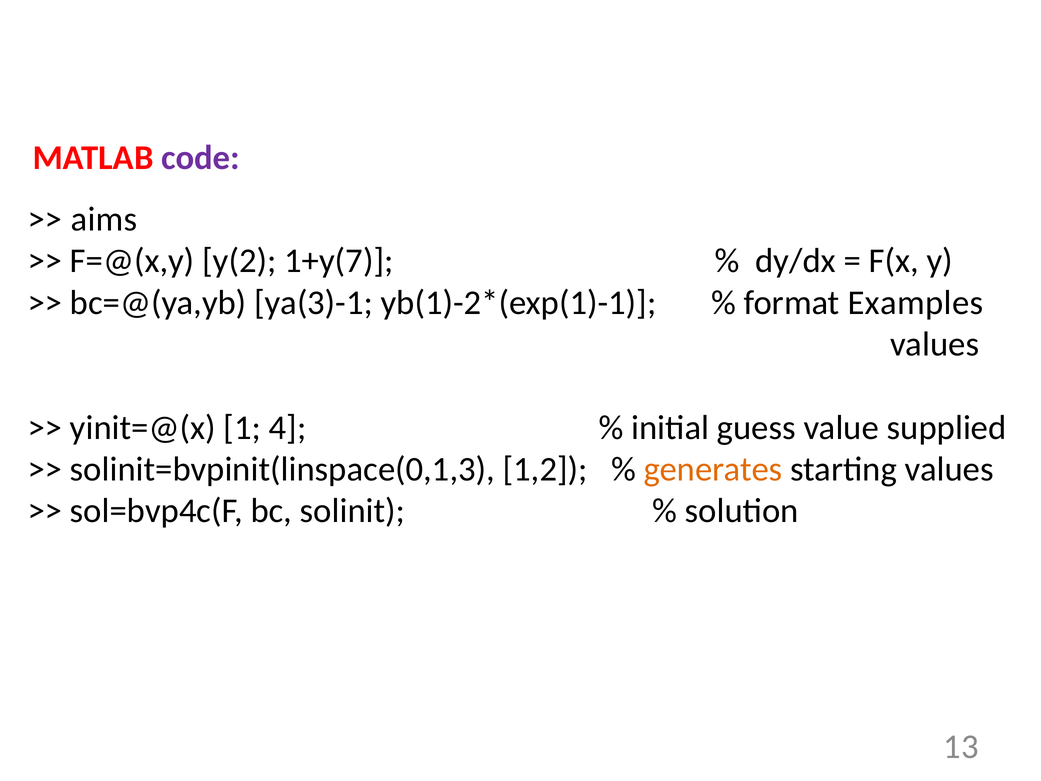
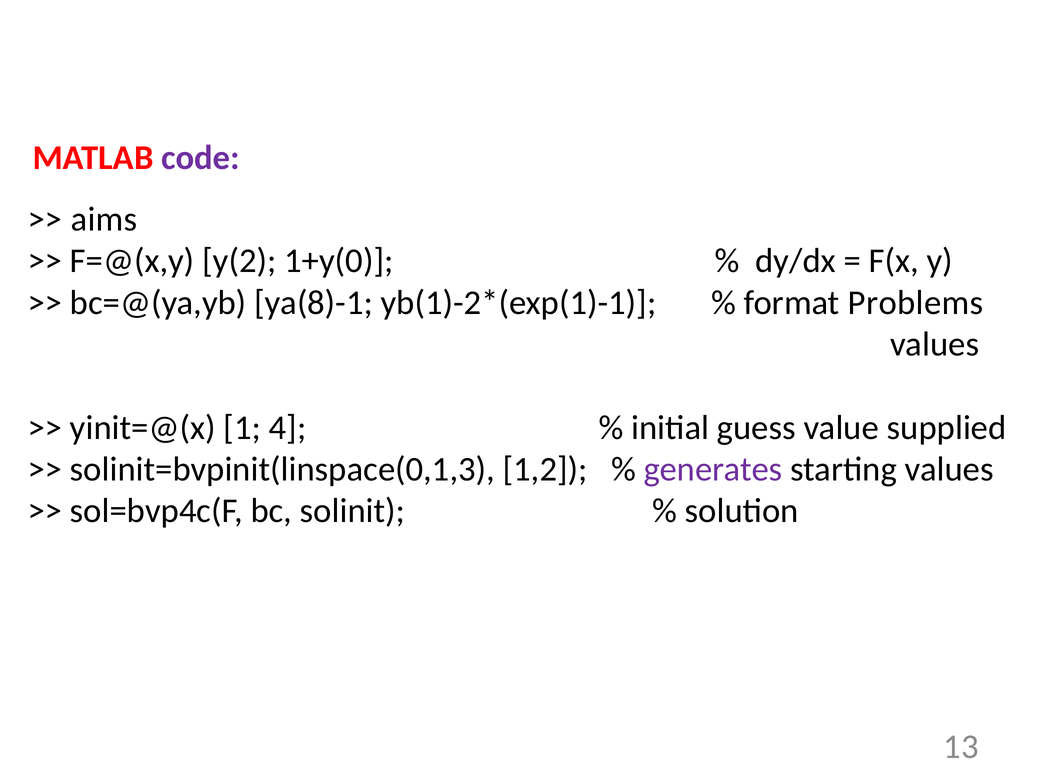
1+y(7: 1+y(7 -> 1+y(0 (339, 261)
ya(3)-1: ya(3)-1 -> ya(8)-1 (314, 303)
Examples: Examples -> Problems (916, 303)
generates colour: orange -> purple (713, 469)
